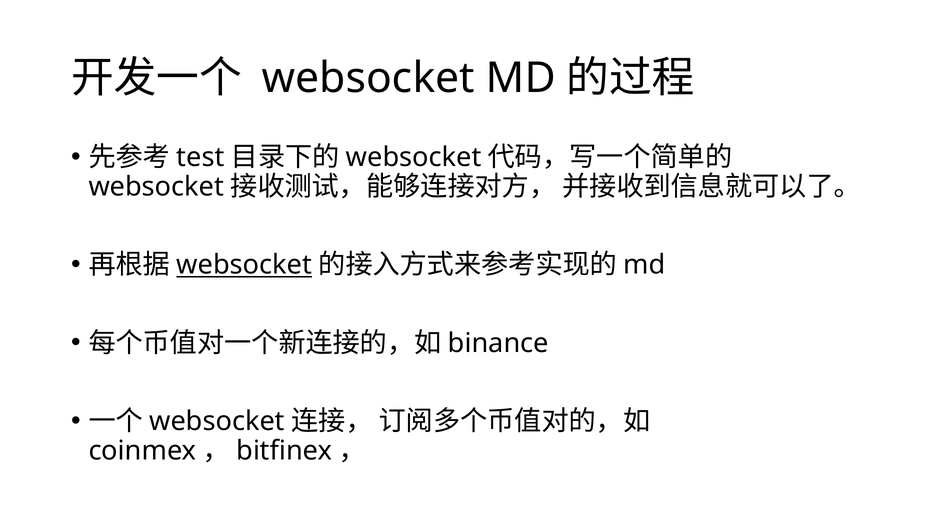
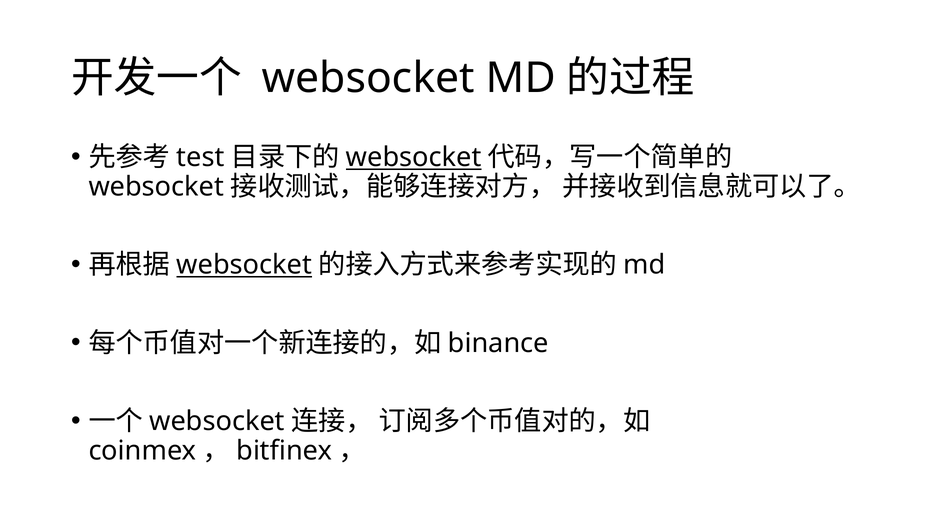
websocket underline: none -> present (414, 158)
